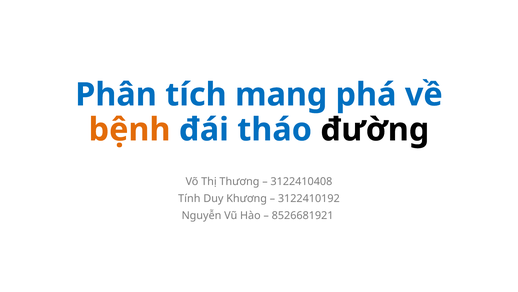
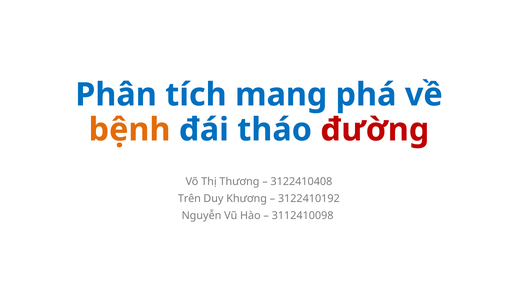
đường colour: black -> red (375, 129)
Tính: Tính -> Trên (189, 198)
8526681921: 8526681921 -> 3112410098 (303, 215)
